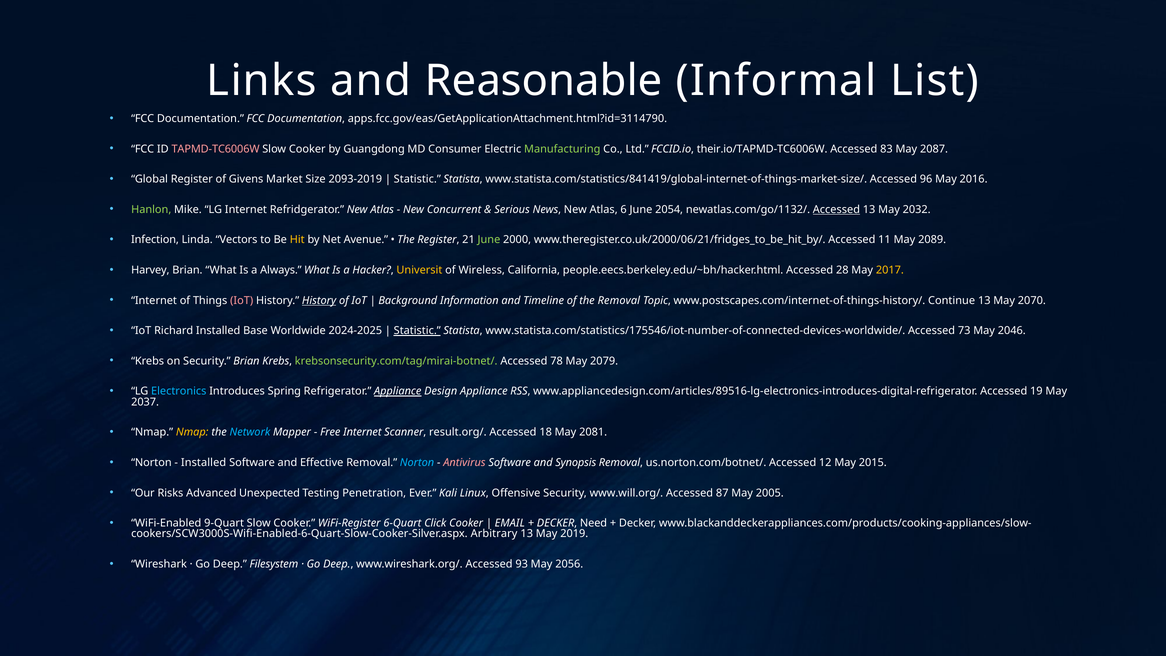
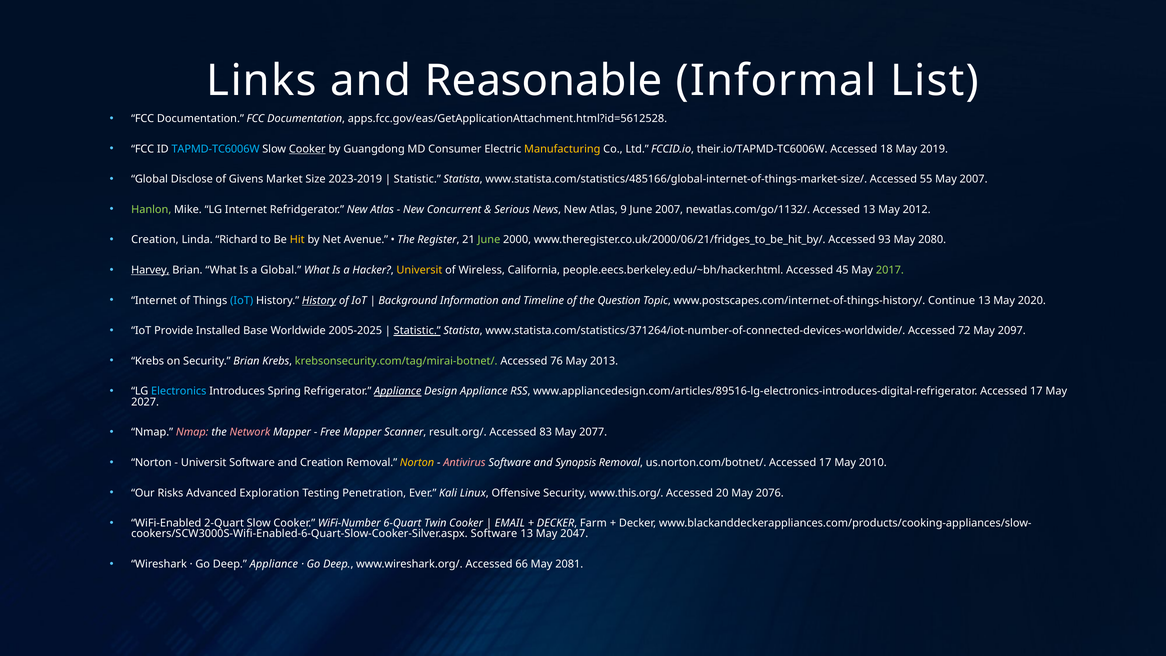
apps.fcc.gov/eas/GetApplicationAttachment.html?id=3114790: apps.fcc.gov/eas/GetApplicationAttachment.html?id=3114790 -> apps.fcc.gov/eas/GetApplicationAttachment.html?id=5612528 (507, 119)
TAPMD-TC6006W colour: pink -> light blue (216, 149)
Cooker underline: none -> present (307, 149)
Manufacturing colour: light green -> yellow (562, 149)
83: 83 -> 18 (886, 149)
2087: 2087 -> 2019 (934, 149)
Global Register: Register -> Disclose (192, 179)
2093-2019: 2093-2019 -> 2023-2019 (355, 179)
www.statista.com/statistics/841419/global-internet-of-things-market-size/: www.statista.com/statistics/841419/global-internet-of-things-market-size/ -> www.statista.com/statistics/485166/global-internet-of-things-market-size/ (676, 179)
96: 96 -> 55 (926, 179)
May 2016: 2016 -> 2007 (974, 179)
6: 6 -> 9 (624, 210)
June 2054: 2054 -> 2007 (669, 210)
Accessed underline: present -> none (836, 210)
2032: 2032 -> 2012 (917, 210)
Infection: Infection -> Creation (155, 240)
Vectors: Vectors -> Richard (237, 240)
11: 11 -> 93 (884, 240)
2089: 2089 -> 2080 (932, 240)
Harvey underline: none -> present (150, 270)
a Always: Always -> Global (281, 270)
28: 28 -> 45 (842, 270)
2017 colour: yellow -> light green (890, 270)
IoT colour: pink -> light blue (242, 300)
the Removal: Removal -> Question (619, 300)
2070: 2070 -> 2020 (1032, 300)
Richard: Richard -> Provide (174, 331)
2024-2025: 2024-2025 -> 2005-2025 (355, 331)
www.statista.com/statistics/175546/iot-number-of-connected-devices-worldwide/: www.statista.com/statistics/175546/iot-number-of-connected-devices-worldwide/ -> www.statista.com/statistics/371264/iot-number-of-connected-devices-worldwide/ (695, 331)
73: 73 -> 72 (964, 331)
2046: 2046 -> 2097 (1012, 331)
78: 78 -> 76 (557, 361)
2079: 2079 -> 2013 (604, 361)
www.appliancedesign.com/articles/89516-lg-electronics-introduces-digital-refrigerator Accessed 19: 19 -> 17 (1036, 391)
2037: 2037 -> 2027 (145, 402)
Nmap colour: yellow -> pink (192, 432)
Network colour: light blue -> pink (250, 432)
Free Internet: Internet -> Mapper (362, 432)
18: 18 -> 83 (546, 432)
2081: 2081 -> 2077 (593, 432)
Installed: Installed -> Universit (204, 463)
and Effective: Effective -> Creation (322, 463)
Norton colour: light blue -> yellow (417, 463)
us.norton.com/botnet/ Accessed 12: 12 -> 17 (825, 463)
2015: 2015 -> 2010 (873, 463)
Unexpected: Unexpected -> Exploration (269, 493)
www.will.org/: www.will.org/ -> www.this.org/ (626, 493)
87: 87 -> 20 (722, 493)
2005: 2005 -> 2076 (770, 493)
9-Quart: 9-Quart -> 2-Quart (224, 523)
WiFi-Register: WiFi-Register -> WiFi-Number (349, 523)
Click: Click -> Twin (435, 523)
Need: Need -> Farm (593, 523)
Arbitrary: Arbitrary -> Software (494, 534)
2019: 2019 -> 2047 (574, 534)
Deep Filesystem: Filesystem -> Appliance (274, 564)
93: 93 -> 66 (522, 564)
2056: 2056 -> 2081 (569, 564)
